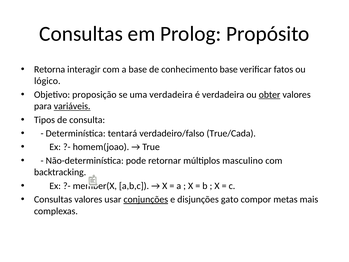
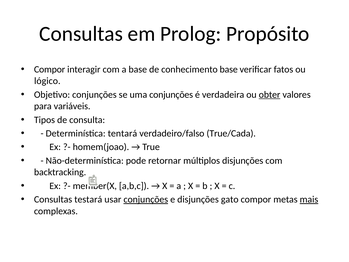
Retorna: Retorna -> Compor (50, 69)
Objetivo proposição: proposição -> conjunções (94, 95)
uma verdadeira: verdadeira -> conjunções (171, 95)
variáveis underline: present -> none (72, 106)
múltiplos masculino: masculino -> disjunções (243, 160)
Consultas valores: valores -> testará (88, 199)
mais underline: none -> present (309, 199)
